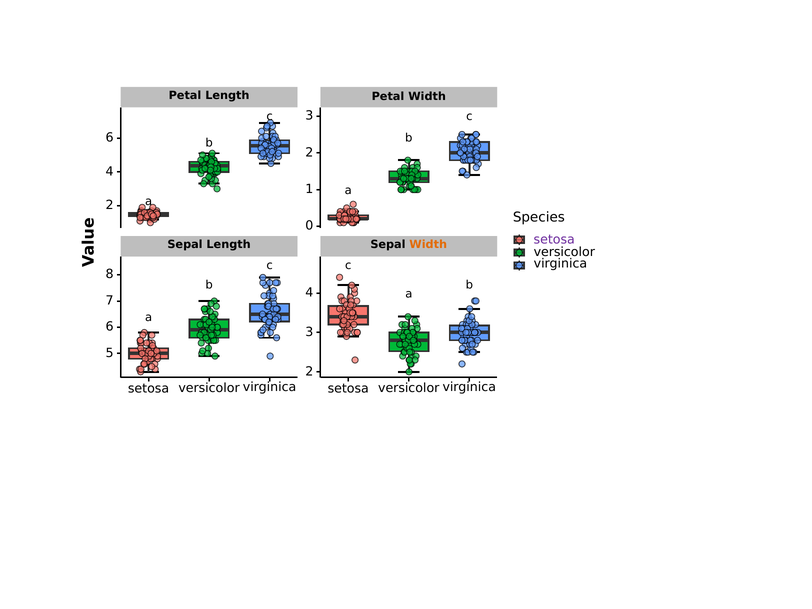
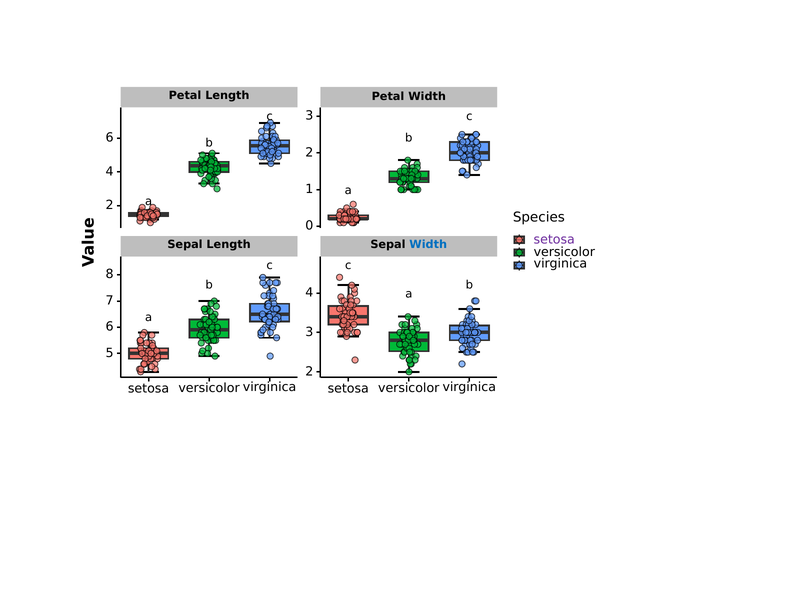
Width colour: orange -> blue (428, 245)
